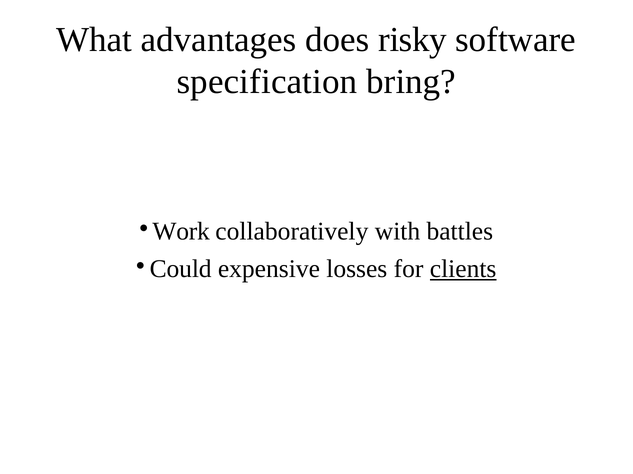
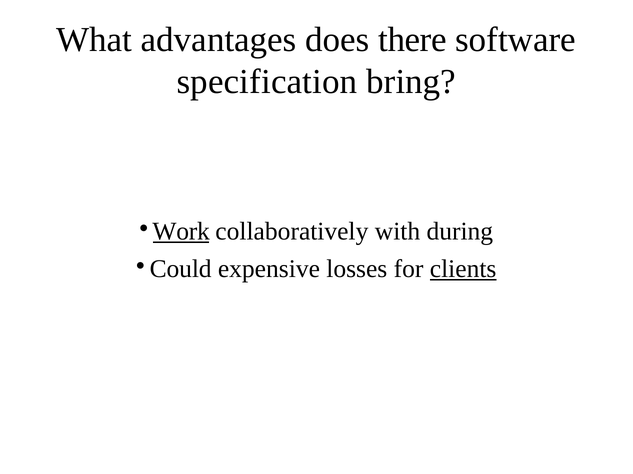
risky: risky -> there (413, 40)
Work underline: none -> present (181, 232)
battles: battles -> during (460, 232)
